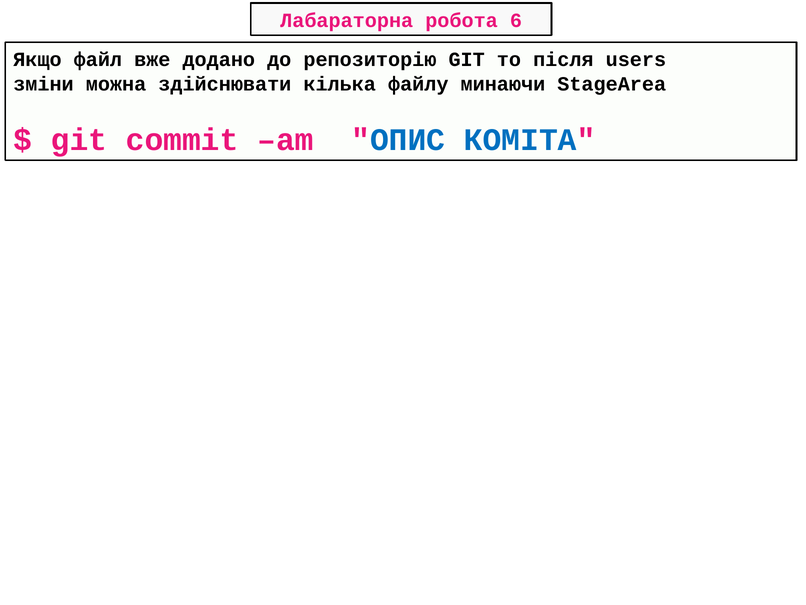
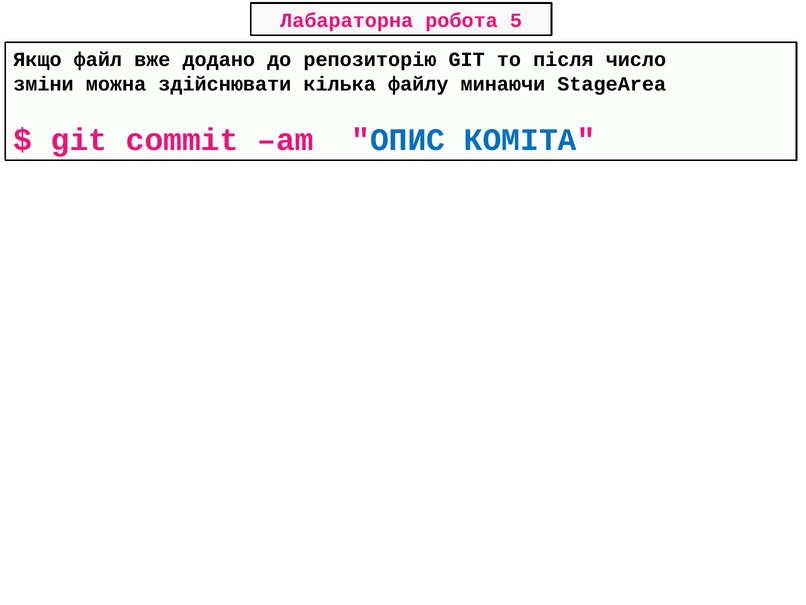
6: 6 -> 5 (516, 21)
users: users -> число (636, 60)
